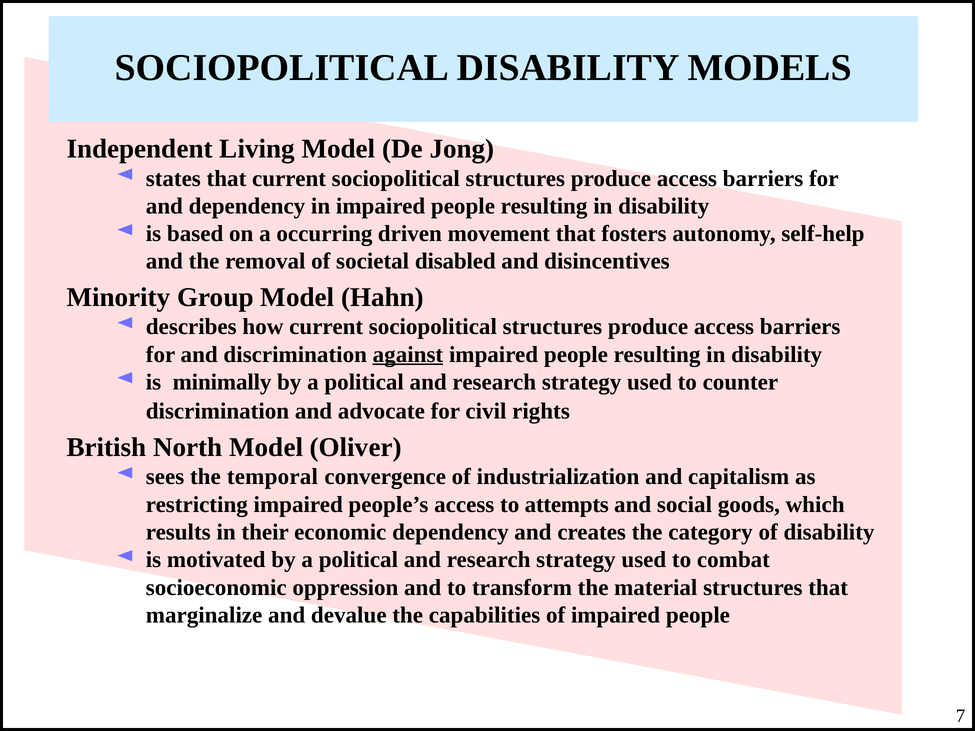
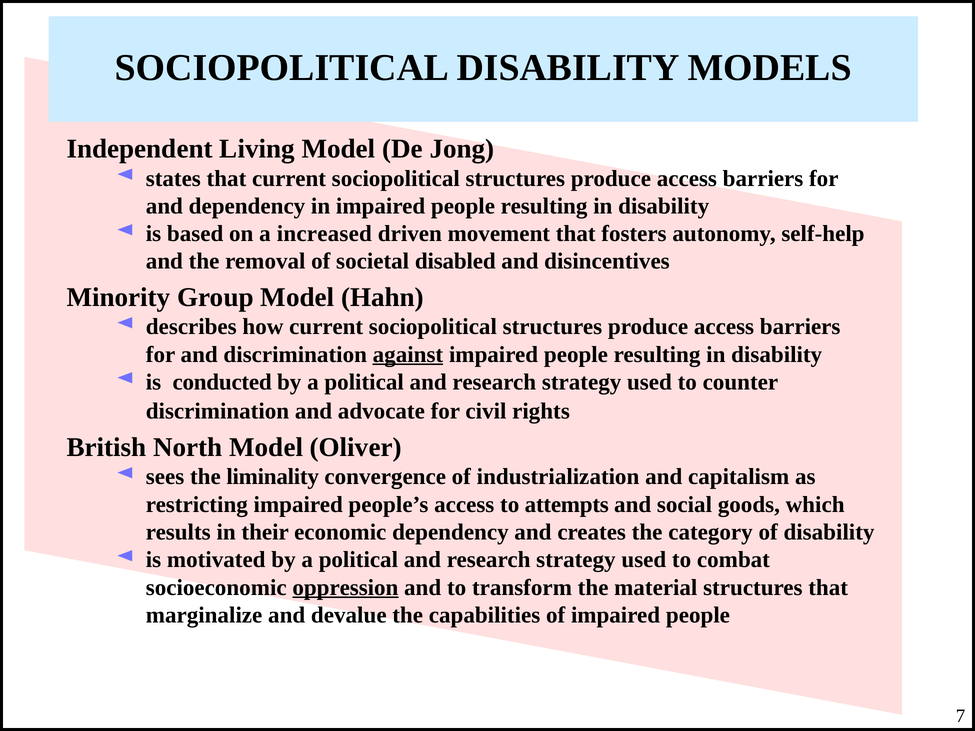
occurring: occurring -> increased (324, 234)
minimally: minimally -> conducted (222, 382)
temporal: temporal -> liminality (273, 477)
oppression underline: none -> present (345, 588)
